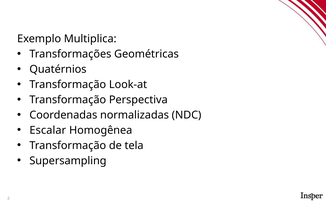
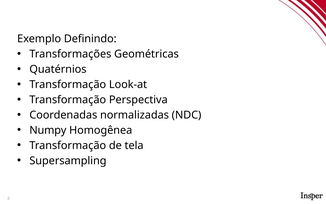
Multiplica: Multiplica -> Definindo (90, 39)
Escalar: Escalar -> Numpy (48, 130)
